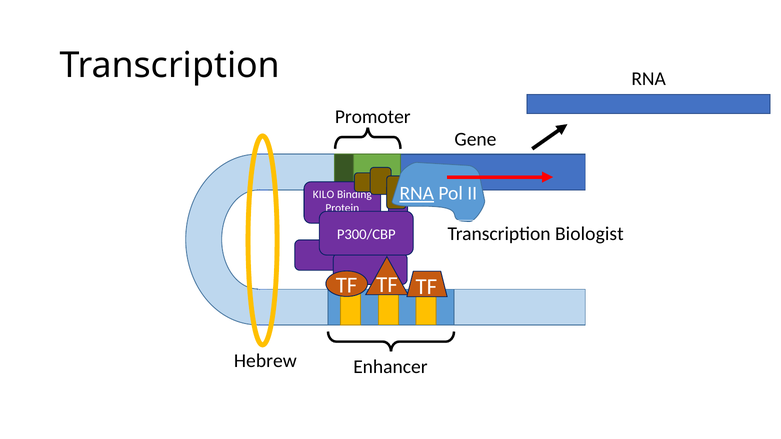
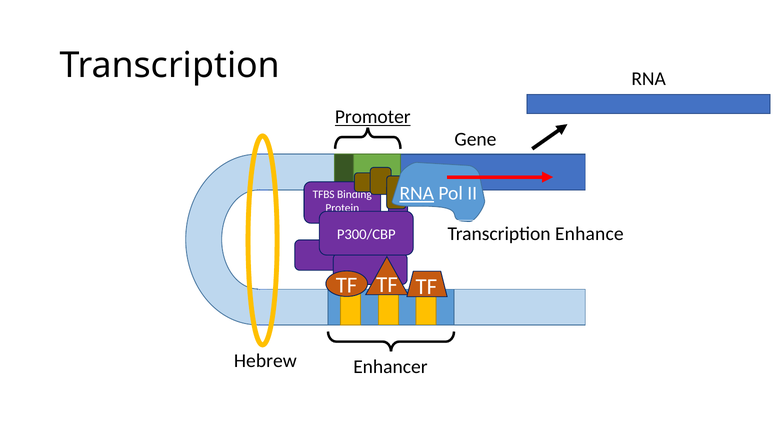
Promoter underline: none -> present (373, 117)
KILO: KILO -> TFBS (324, 194)
Biologist: Biologist -> Enhance (589, 234)
